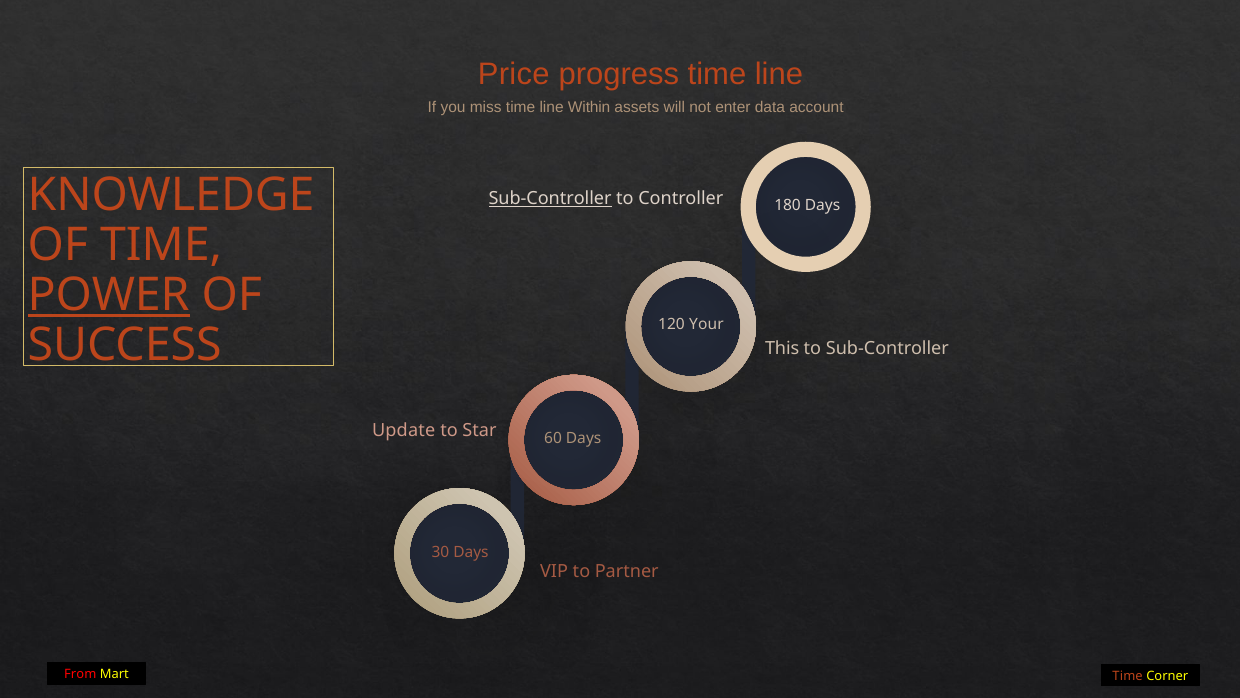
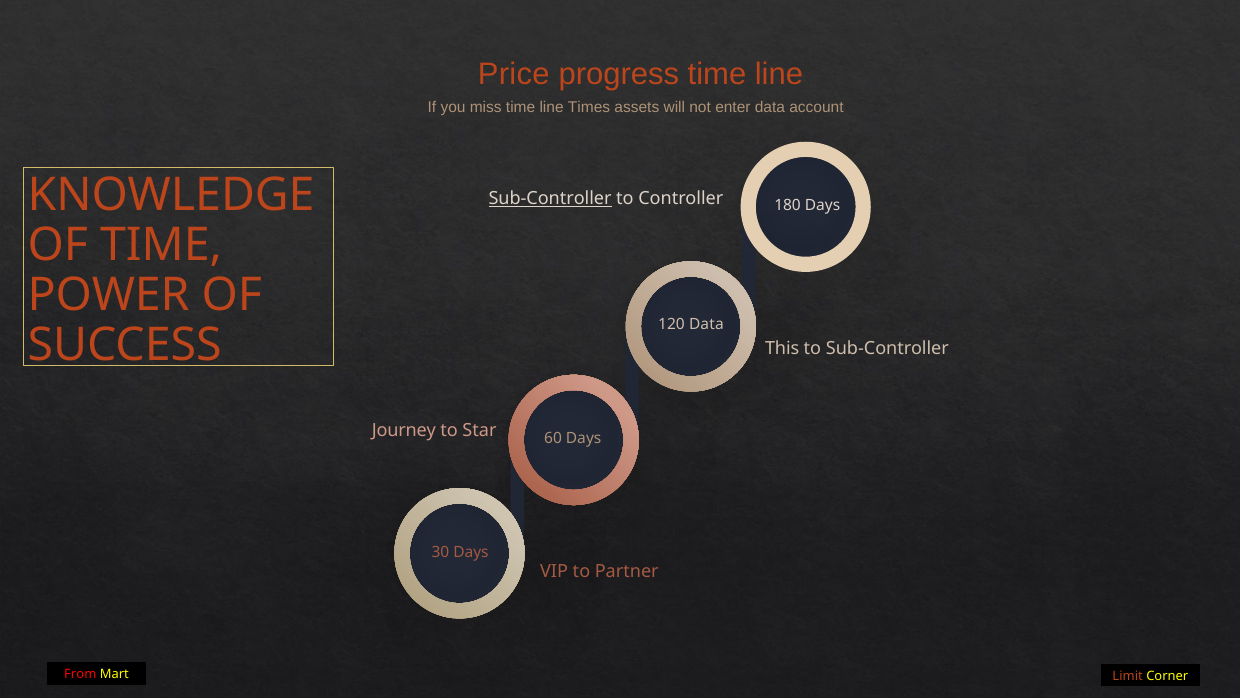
Within: Within -> Times (589, 107)
POWER underline: present -> none (109, 295)
120 Your: Your -> Data (706, 324)
Update: Update -> Journey (404, 431)
Mart Time: Time -> Limit (1128, 676)
